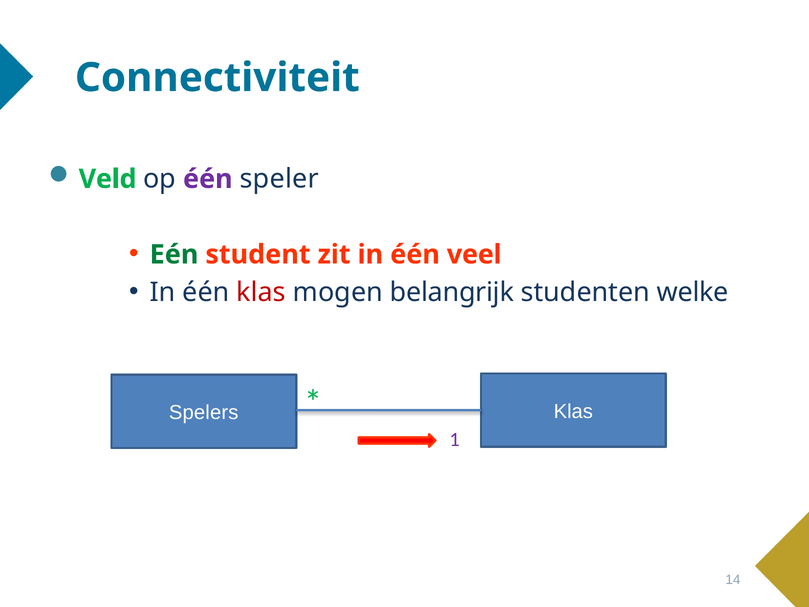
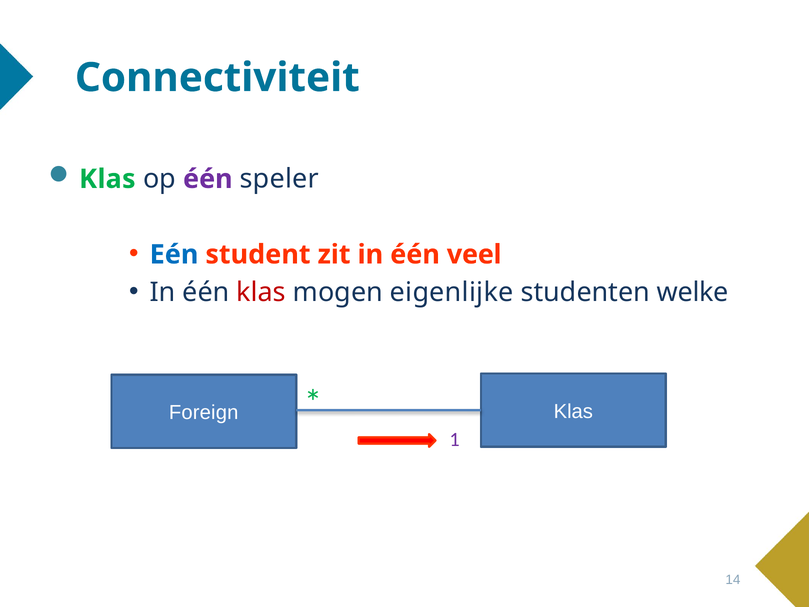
Veld: Veld -> Klas (107, 179)
Eén colour: green -> blue (174, 254)
belangrijk: belangrijk -> eigenlijke (452, 292)
Spelers: Spelers -> Foreign (204, 413)
